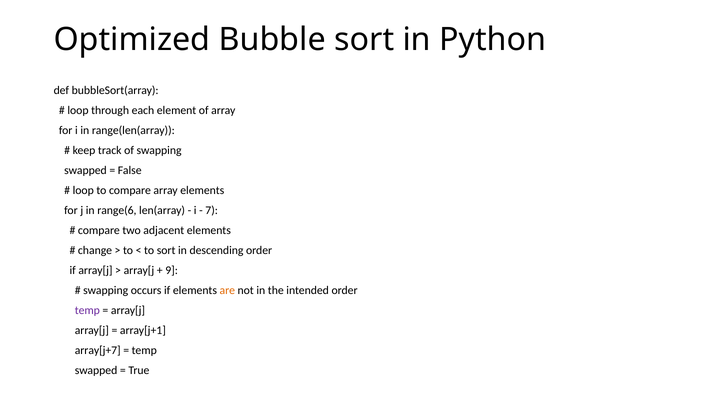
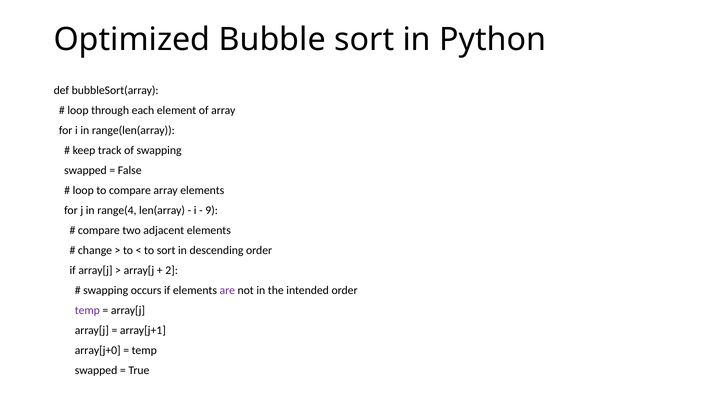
range(6: range(6 -> range(4 (117, 210)
7: 7 -> 9 (212, 210)
9: 9 -> 2 (172, 270)
are colour: orange -> purple (227, 290)
array[j+7: array[j+7 -> array[j+0 (98, 350)
